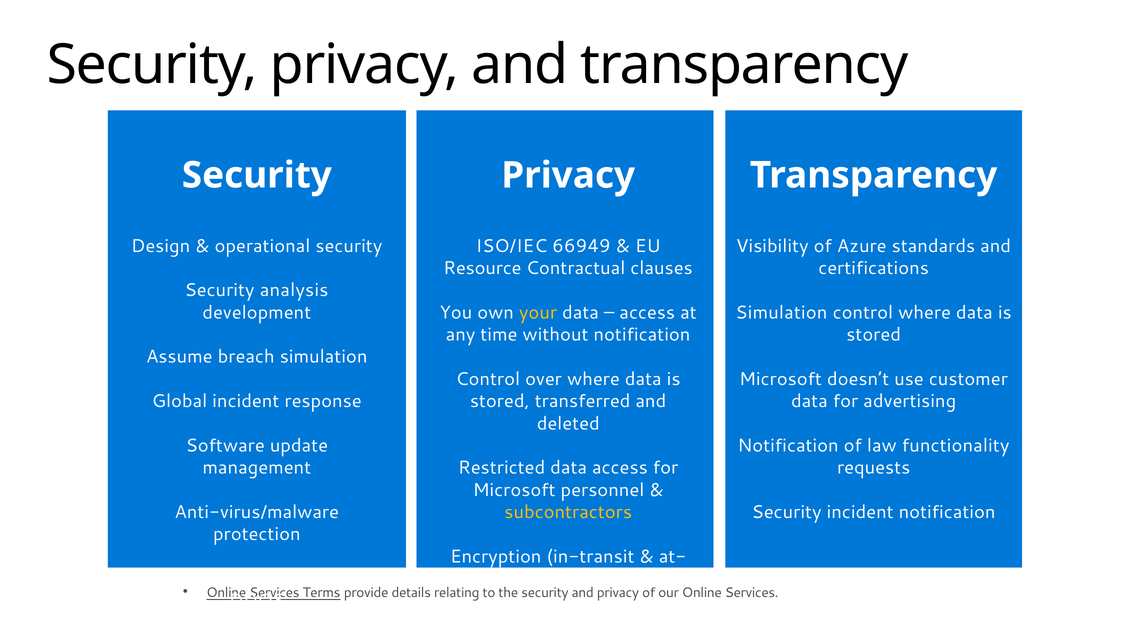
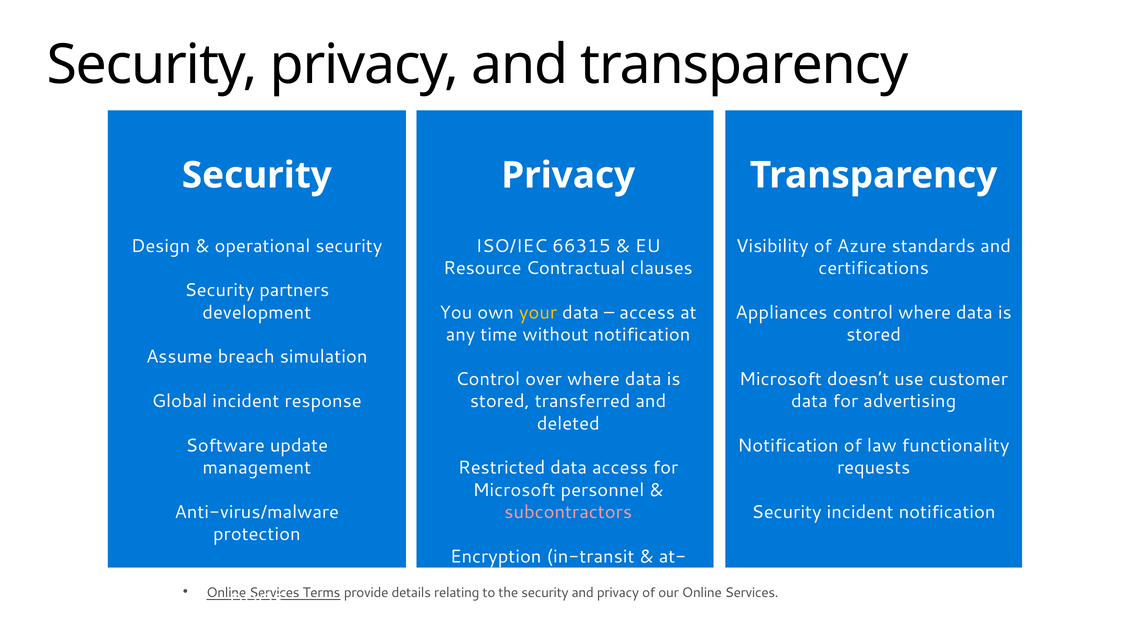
66949: 66949 -> 66315 (581, 246)
analysis: analysis -> partners (294, 290)
Simulation: Simulation -> Appliances (781, 312)
subcontractors colour: yellow -> pink (568, 512)
